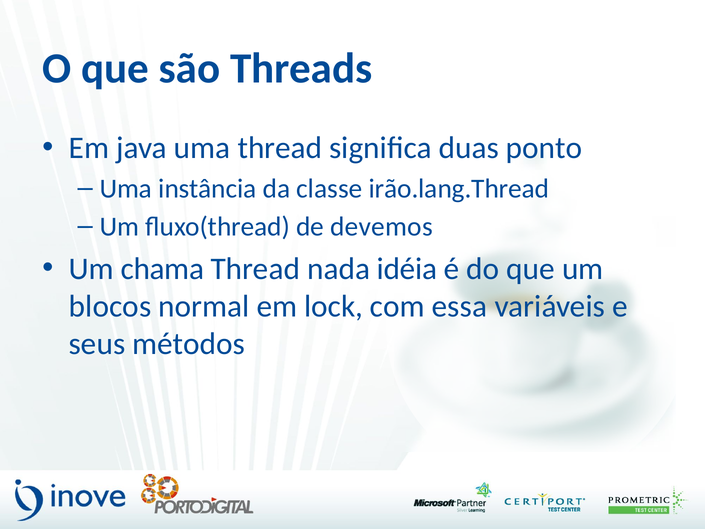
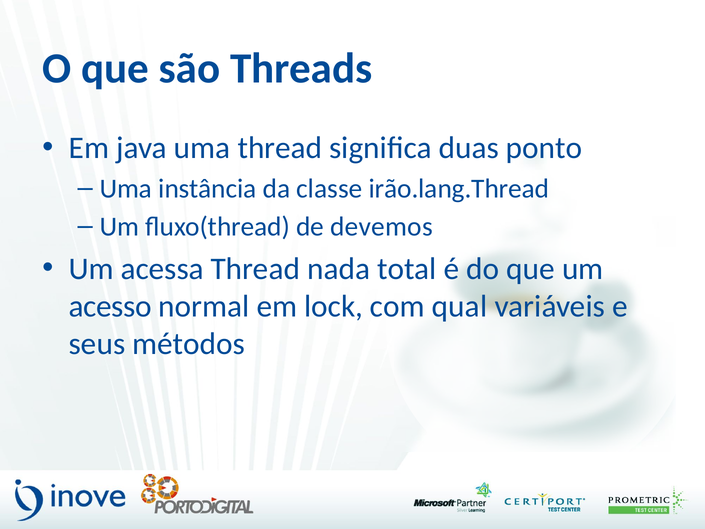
chama: chama -> acessa (162, 269)
idéia: idéia -> total (407, 269)
blocos: blocos -> acesso (110, 306)
essa: essa -> qual (460, 306)
